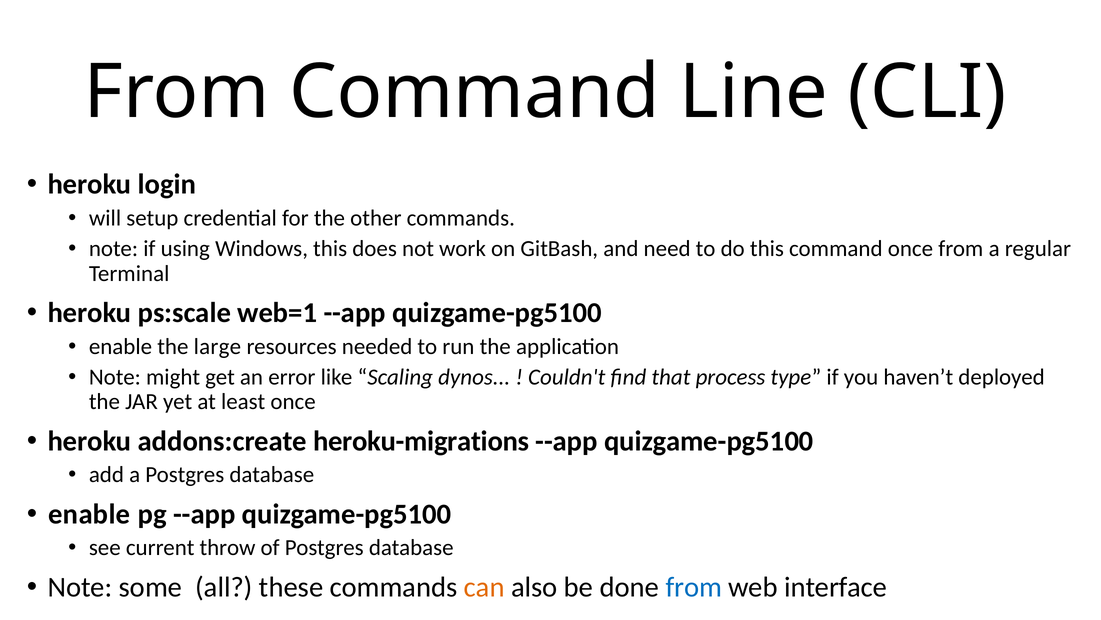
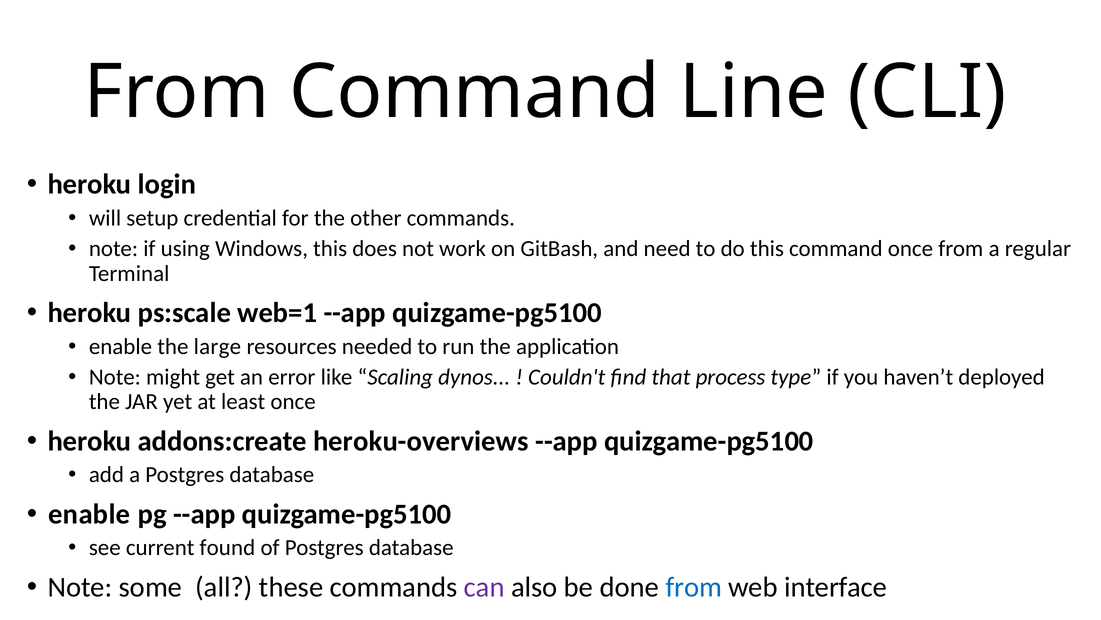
heroku-migrations: heroku-migrations -> heroku-overviews (421, 441)
throw: throw -> found (227, 547)
can colour: orange -> purple (484, 587)
